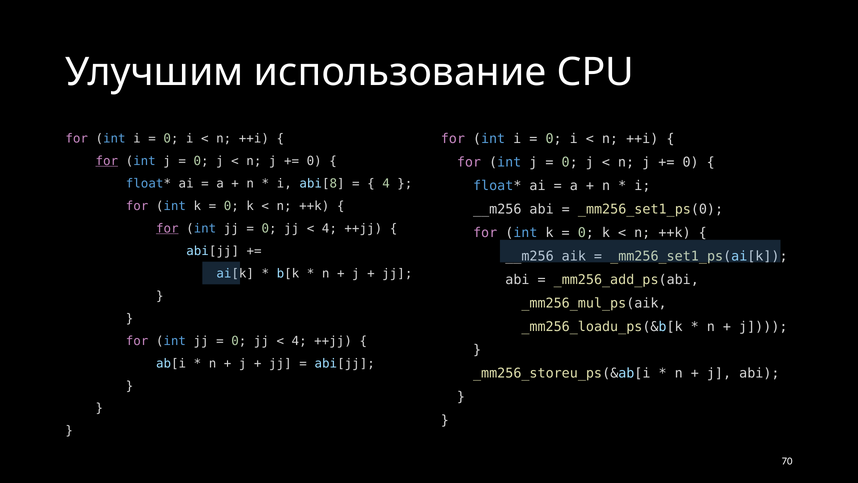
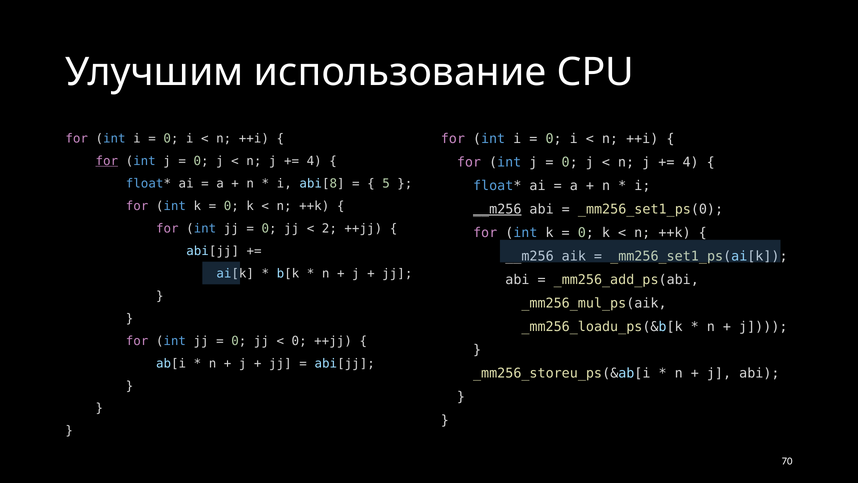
0: 0 -> 4 (314, 161)
0: 0 -> 4 (691, 162)
4: 4 -> 5 (386, 183)
__m256 underline: none -> present (497, 209)
for underline: present -> none (167, 228)
4: 4 -> 2 (329, 228)
4: 4 -> 0 (299, 341)
